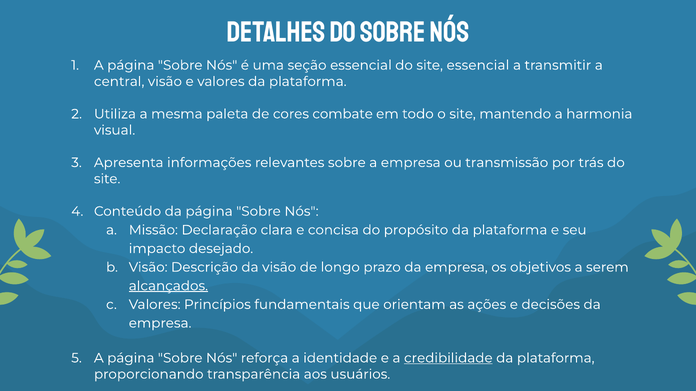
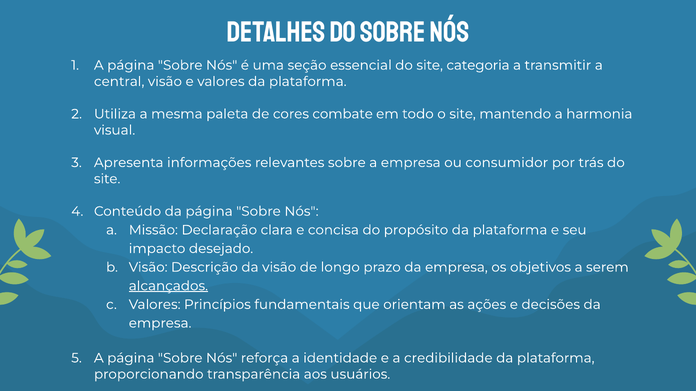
site essencial: essencial -> categoria (478, 65)
transmissão: transmissão -> consumidor (507, 163)
credibilidade underline: present -> none (448, 358)
